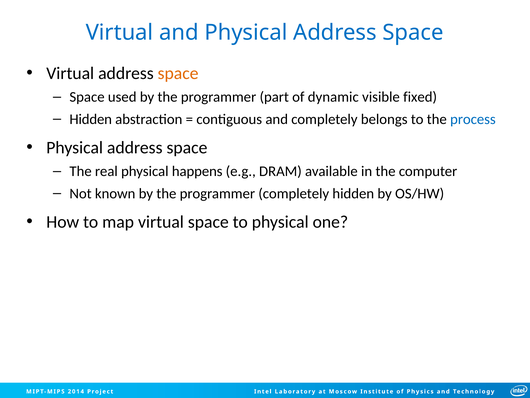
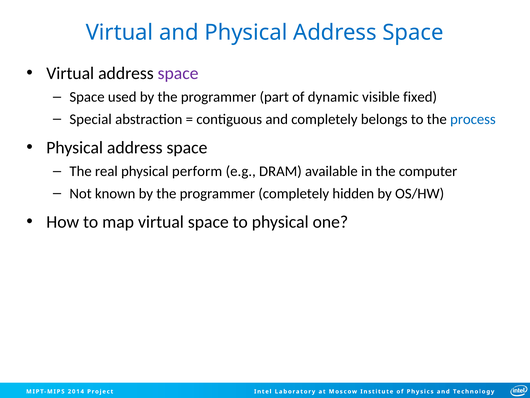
space colour: orange -> purple (178, 73)
Hidden: Hidden -> Special (91, 119)
happens: happens -> perform (197, 171)
